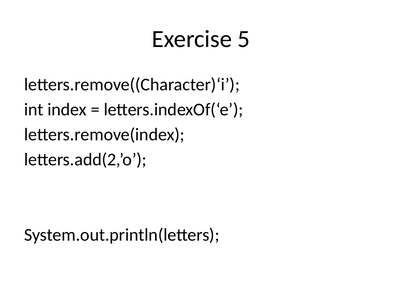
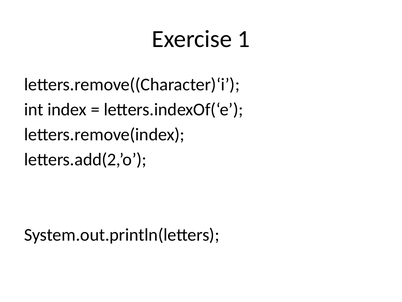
5: 5 -> 1 (244, 39)
